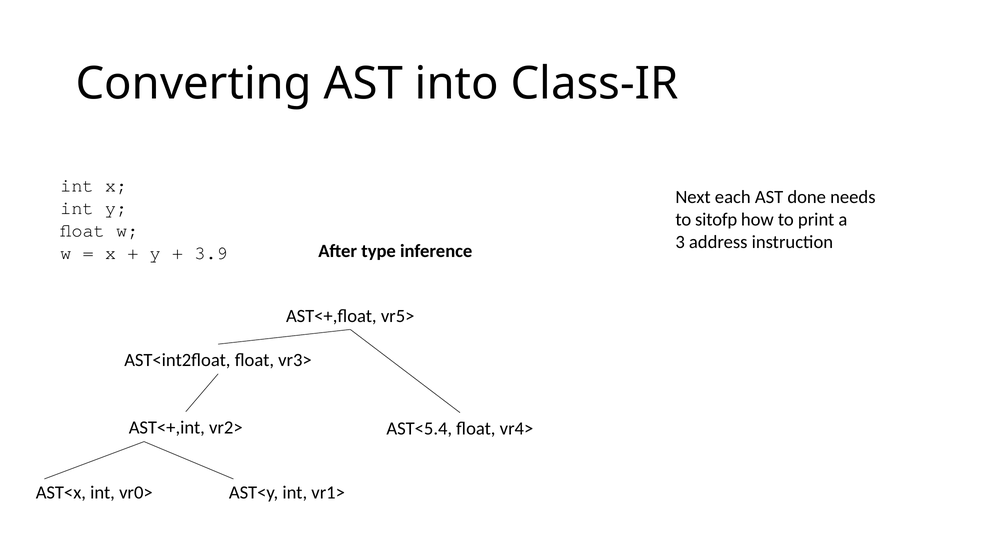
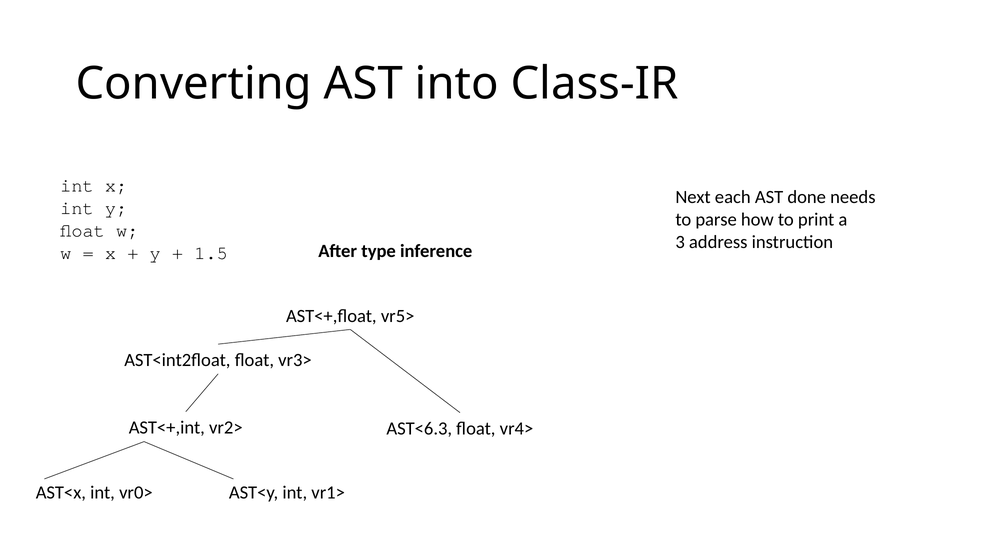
sitofp: sitofp -> parse (716, 219)
3.9: 3.9 -> 1.5 (211, 253)
AST<5.4: AST<5.4 -> AST<6.3 (419, 428)
